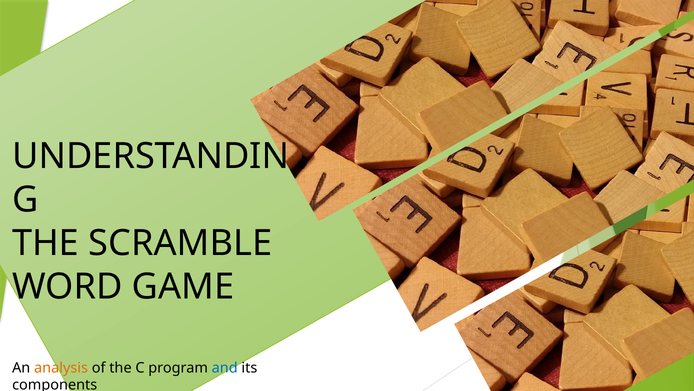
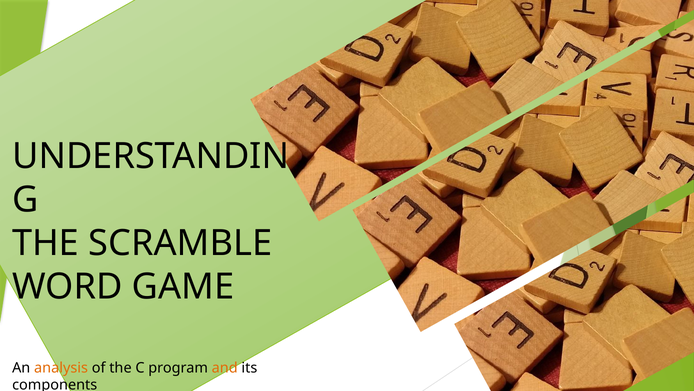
and colour: blue -> orange (225, 367)
